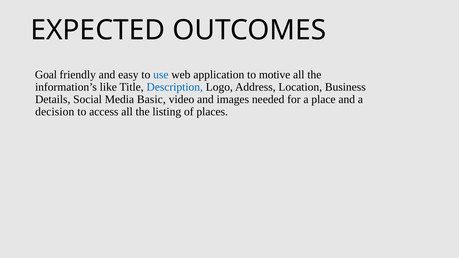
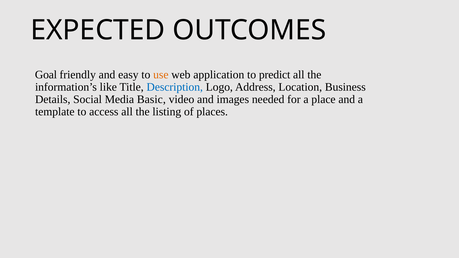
use colour: blue -> orange (161, 75)
motive: motive -> predict (275, 75)
decision: decision -> template (55, 112)
